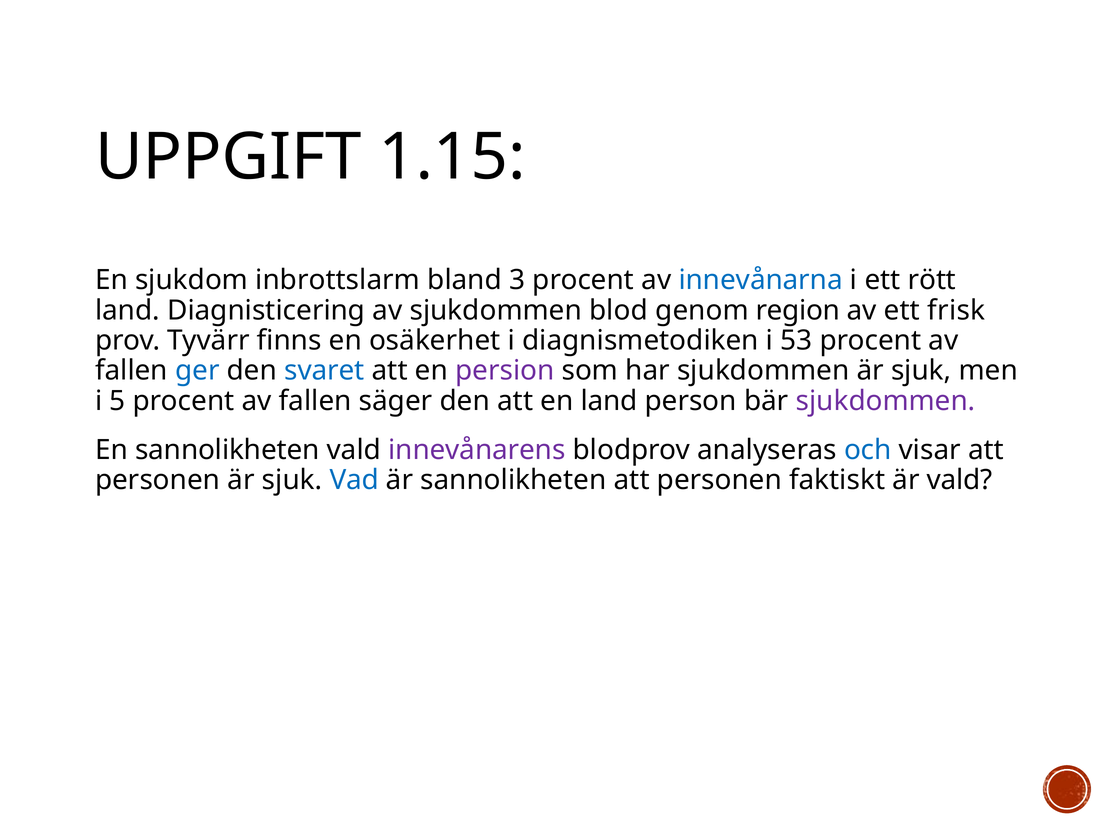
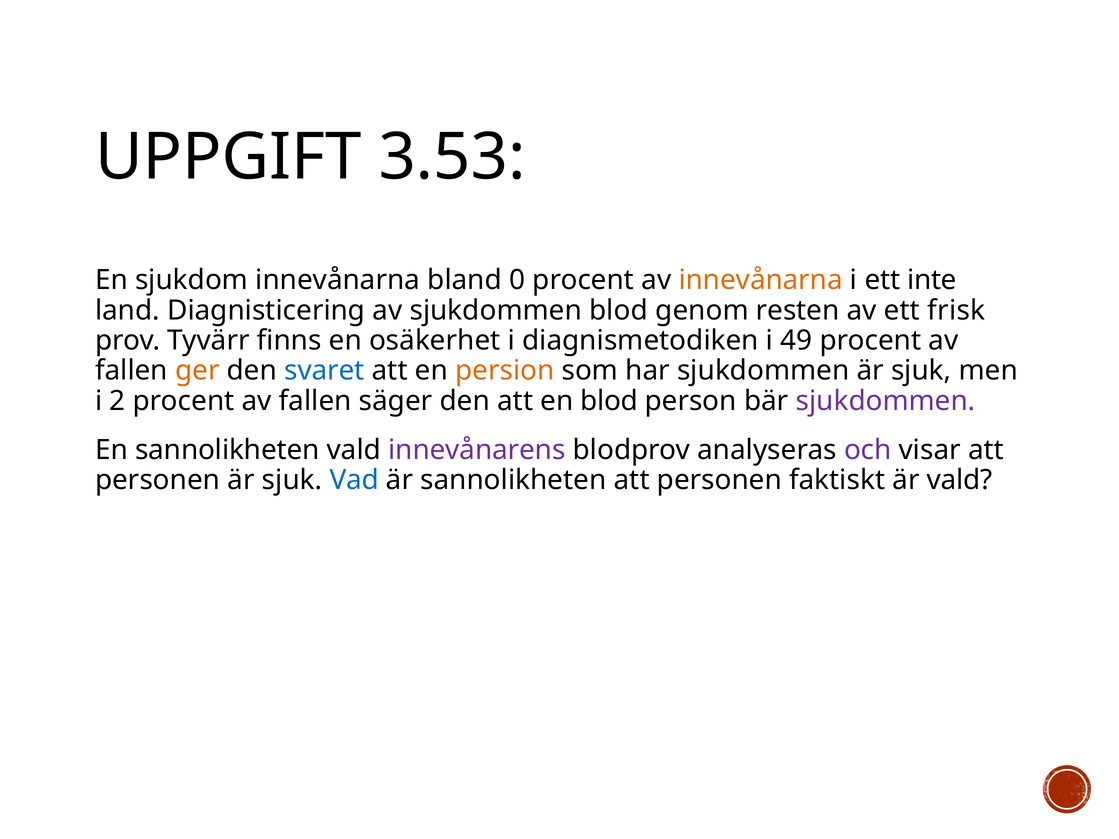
1.15: 1.15 -> 3.53 (452, 157)
sjukdom inbrottslarm: inbrottslarm -> innevånarna (338, 280)
3: 3 -> 0 (517, 280)
innevånarna colour: blue -> orange (761, 280)
rött: rött -> inte (932, 280)
region: region -> resten (798, 310)
53: 53 -> 49 (796, 341)
ger colour: blue -> orange (197, 371)
persion colour: purple -> orange (505, 371)
5: 5 -> 2 (117, 401)
en land: land -> blod (609, 401)
och colour: blue -> purple (868, 450)
